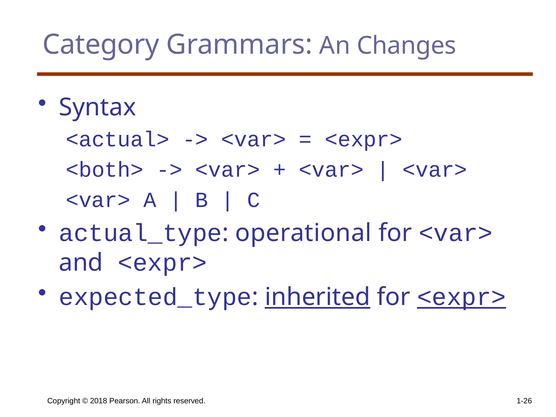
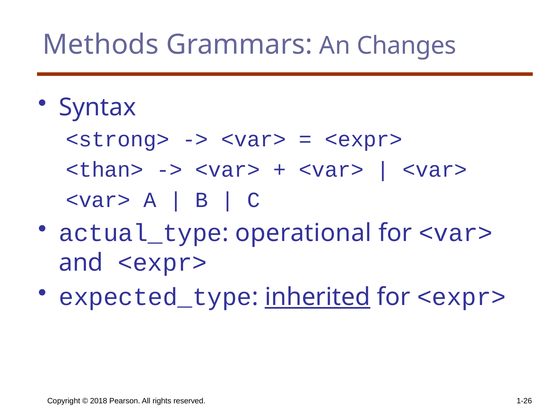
Category: Category -> Methods (101, 45)
<actual>: <actual> -> <strong> (118, 139)
<both>: <both> -> <than> (105, 170)
<expr> underline: present -> none (462, 297)
